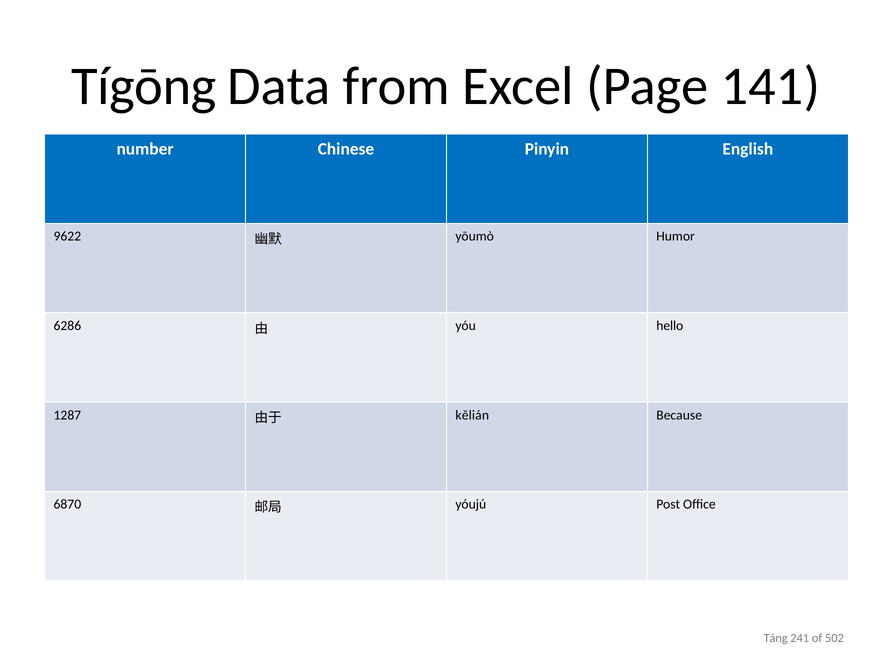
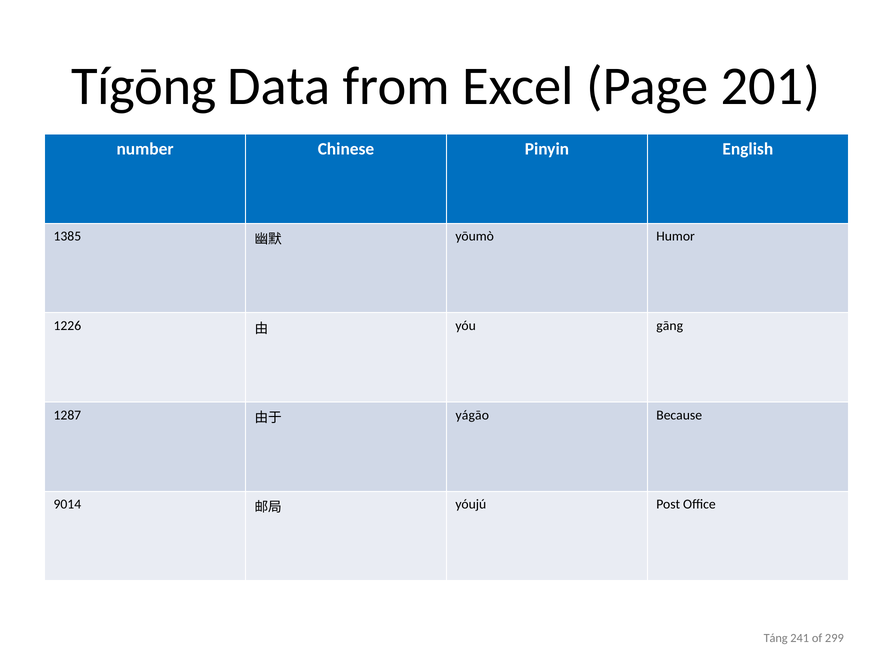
141: 141 -> 201 (770, 86)
9622: 9622 -> 1385 (67, 236)
6286: 6286 -> 1226 (67, 326)
hello: hello -> gāng (670, 326)
kělián: kělián -> yágāo (472, 415)
6870: 6870 -> 9014 (67, 504)
502: 502 -> 299 (834, 638)
